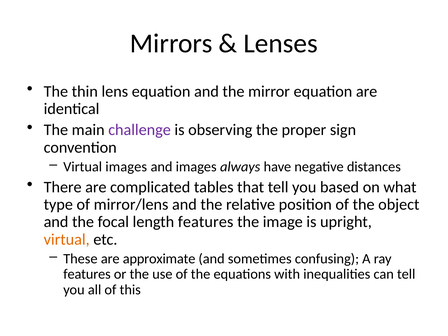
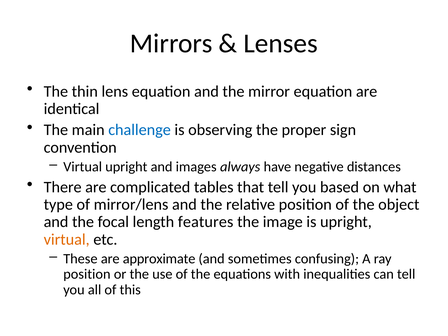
challenge colour: purple -> blue (140, 130)
Virtual images: images -> upright (126, 167)
features: features -> position (87, 274)
